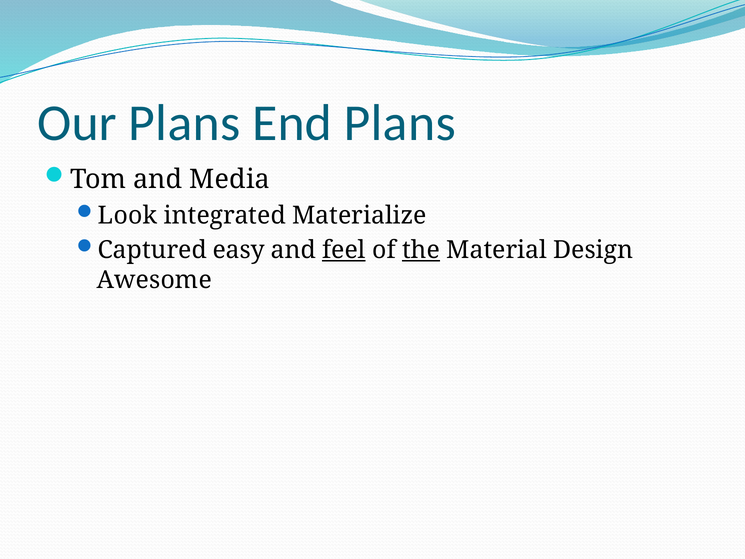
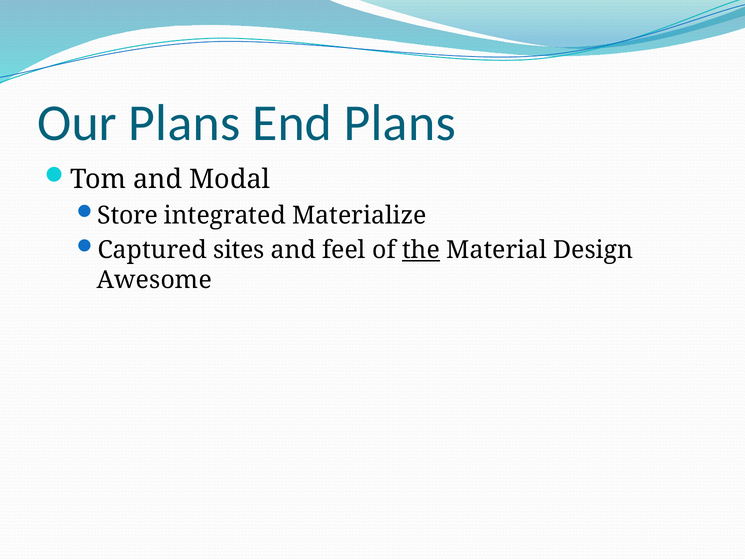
Media: Media -> Modal (230, 179)
Look: Look -> Store (128, 215)
easy: easy -> sites (239, 250)
feel underline: present -> none (344, 250)
